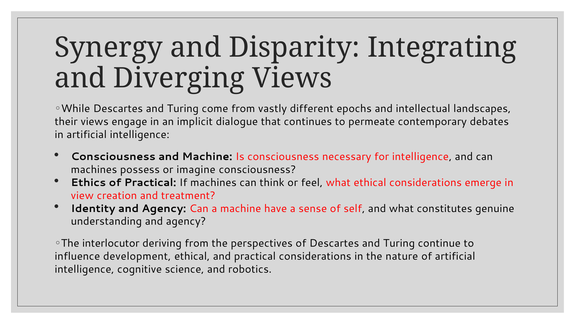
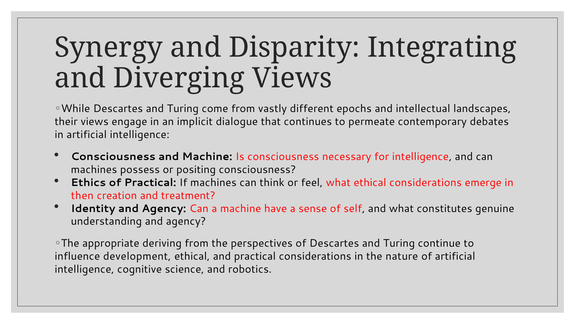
imagine: imagine -> positing (196, 169)
view: view -> then (82, 195)
interlocutor: interlocutor -> appropriate (111, 243)
